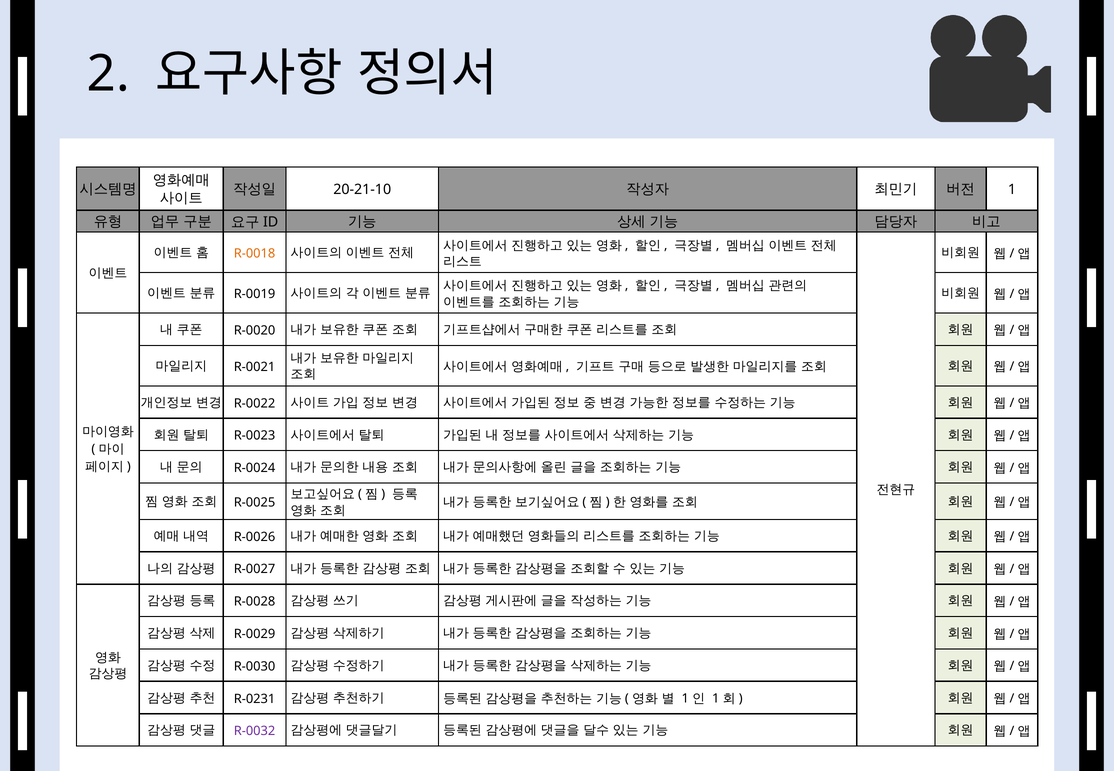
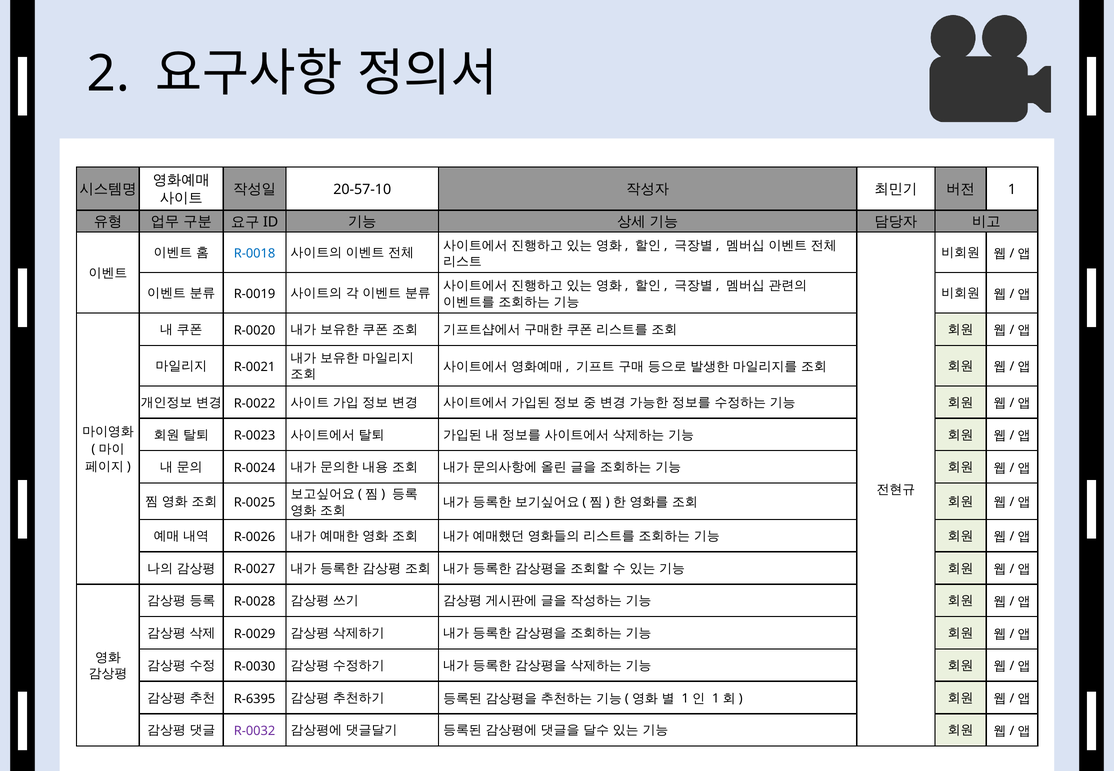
20-21-10: 20-21-10 -> 20-57-10 (362, 190)
R-0018 colour: orange -> blue (255, 254)
R-0231: R-0231 -> R-6395 (255, 699)
